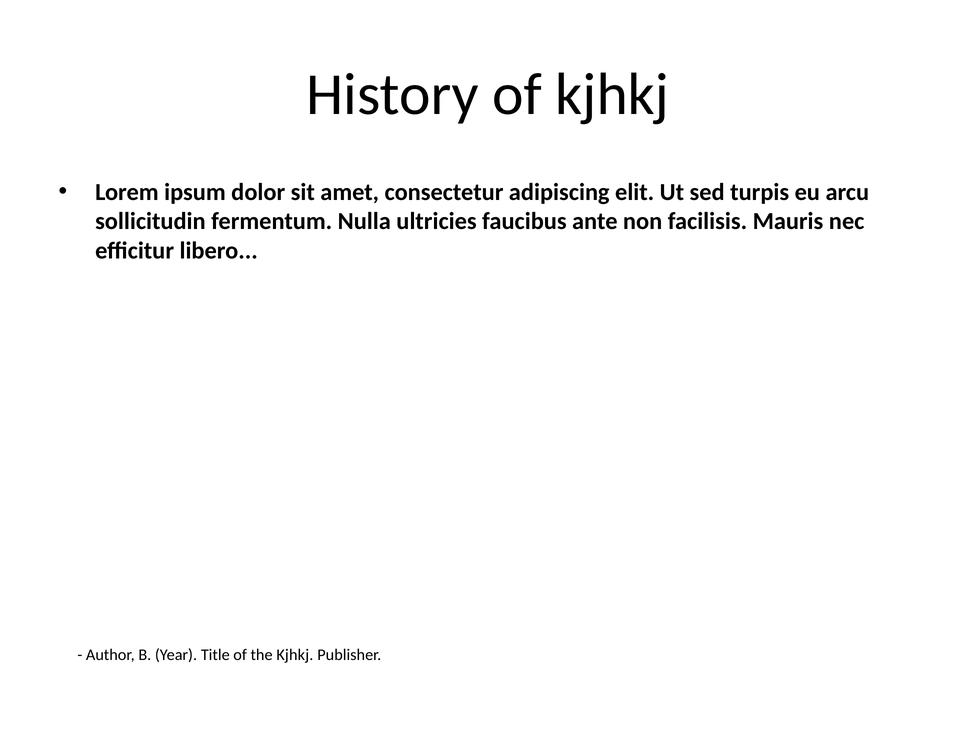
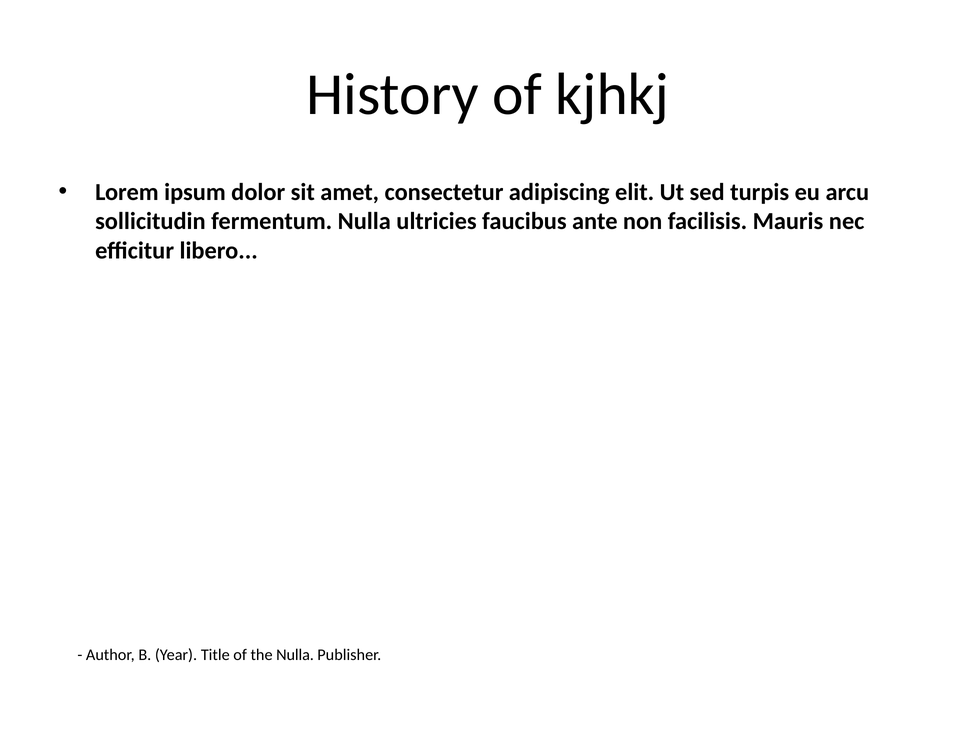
the Kjhkj: Kjhkj -> Nulla (295, 655)
